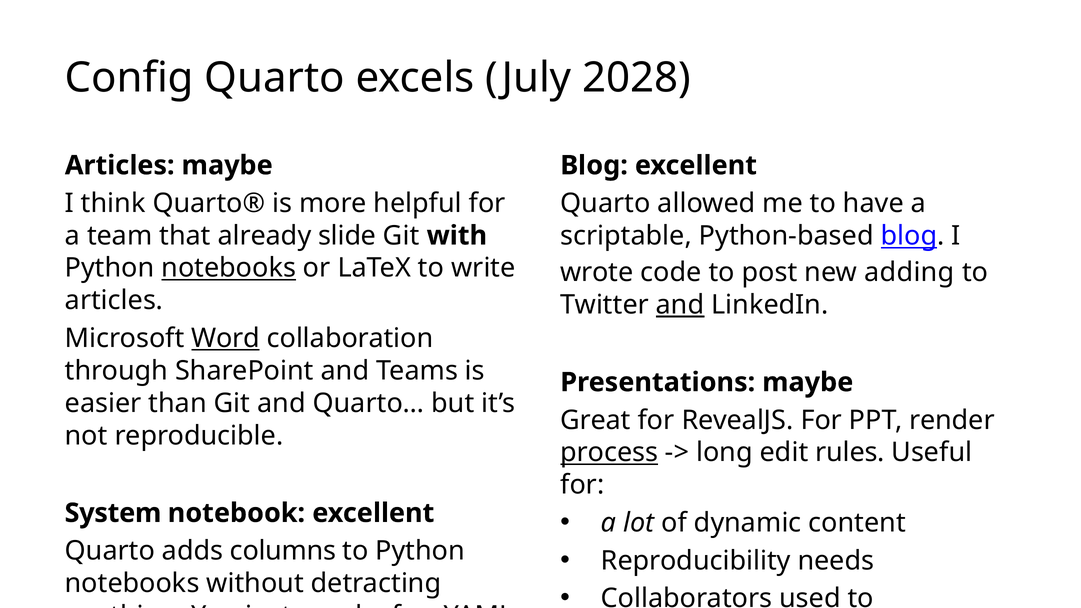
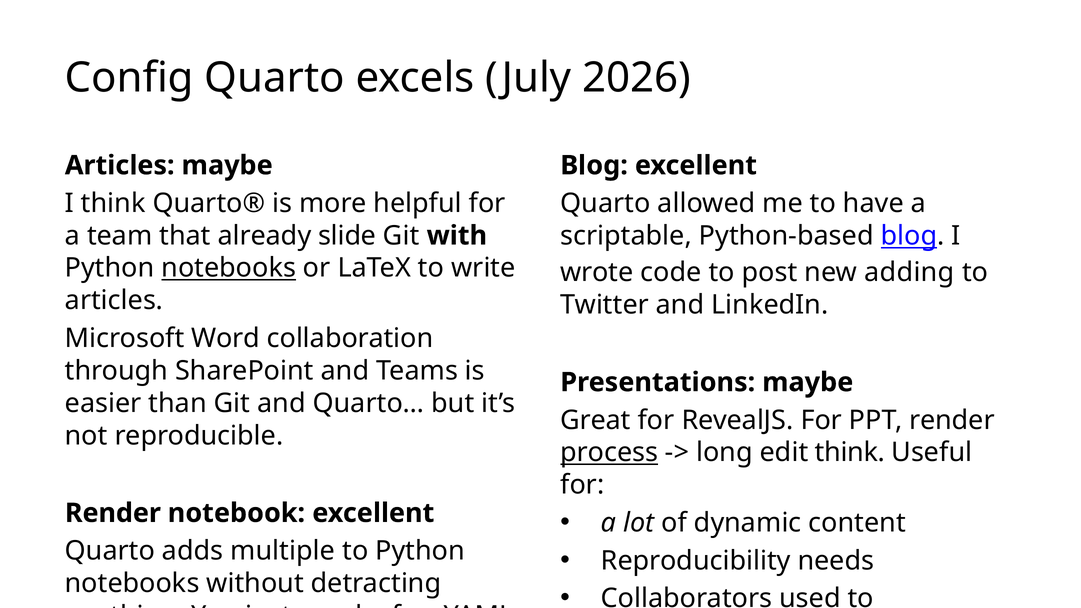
2028: 2028 -> 2026 (637, 78)
and underline: present -> none (680, 305)
Word underline: present -> none (226, 338)
edit rules: rules -> think (850, 453)
System: System -> Render (113, 513)
columns: columns -> multiple (283, 551)
